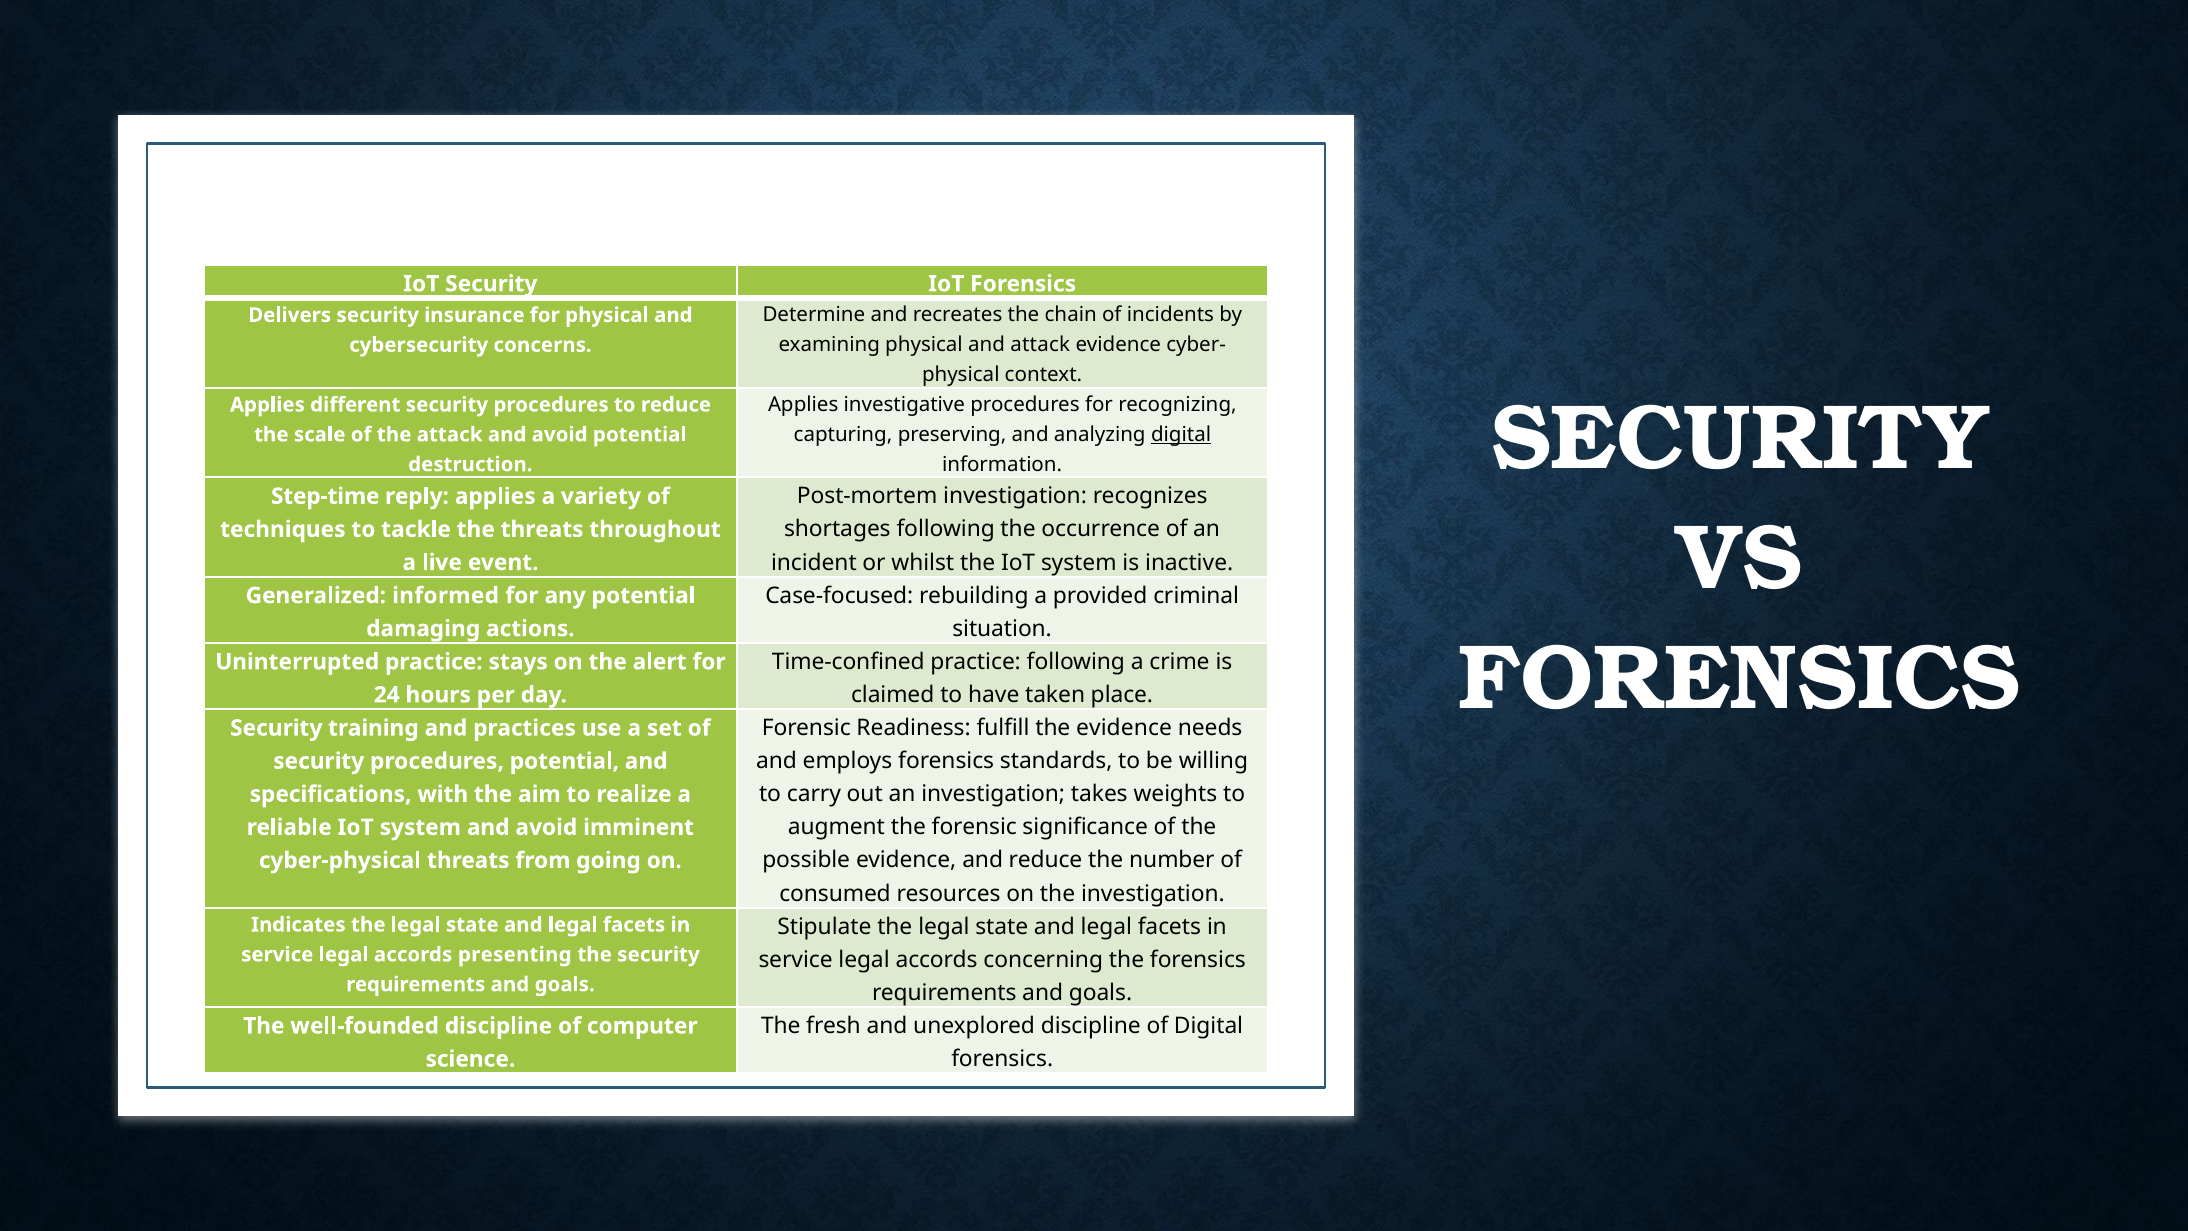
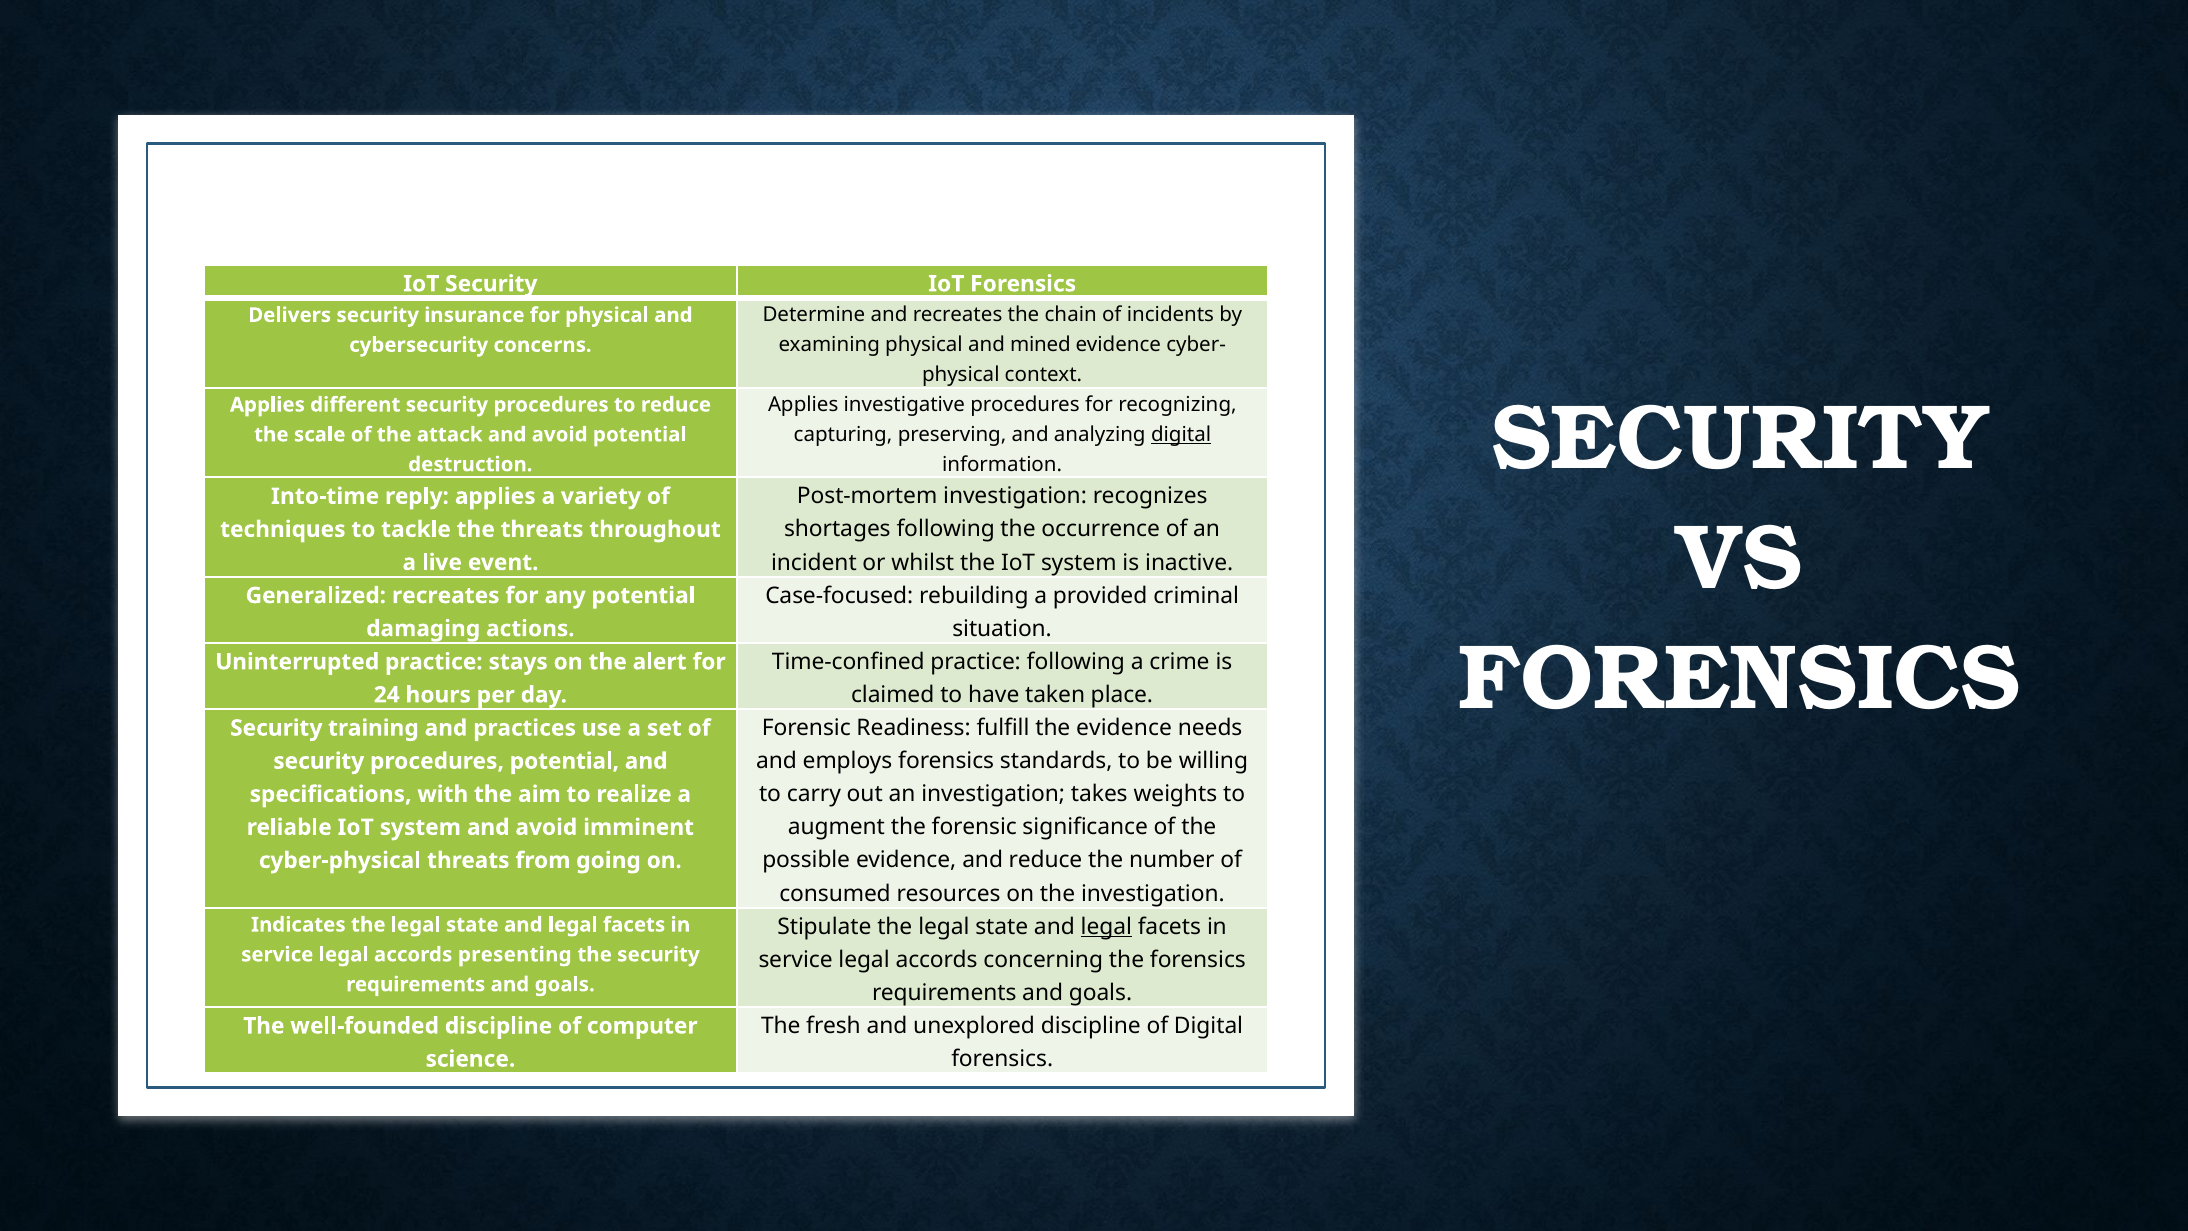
and attack: attack -> mined (1040, 345)
Step-time: Step-time -> Into-time (325, 496)
Generalized informed: informed -> recreates (446, 596)
legal underline: none -> present (1106, 926)
